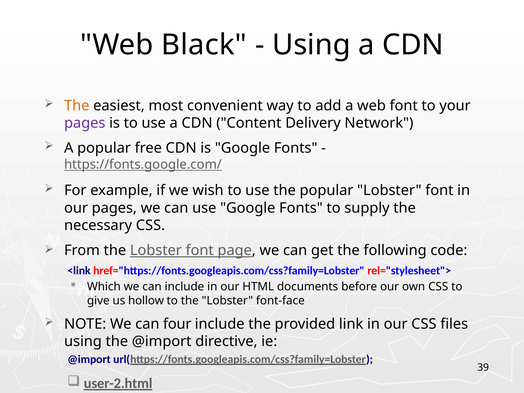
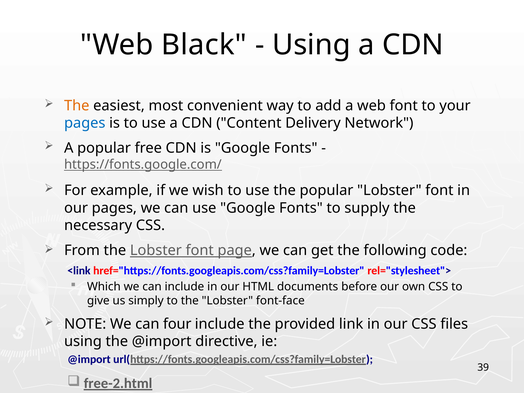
pages colour: purple -> blue (85, 123)
hollow: hollow -> simply (146, 301)
user-2.html: user-2.html -> free-2.html (118, 383)
